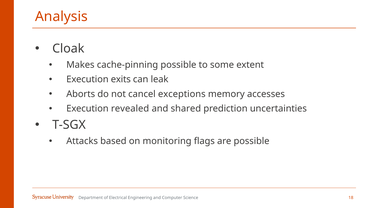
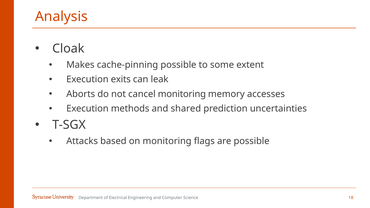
cancel exceptions: exceptions -> monitoring (182, 94)
revealed: revealed -> methods (130, 109)
